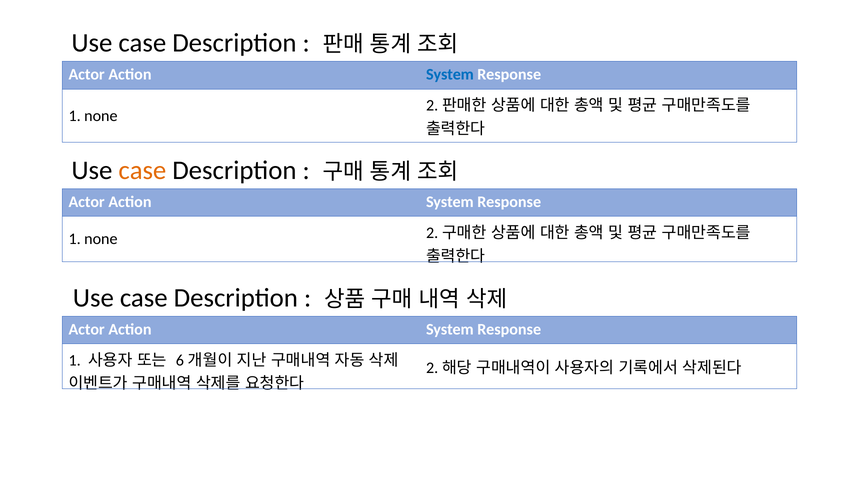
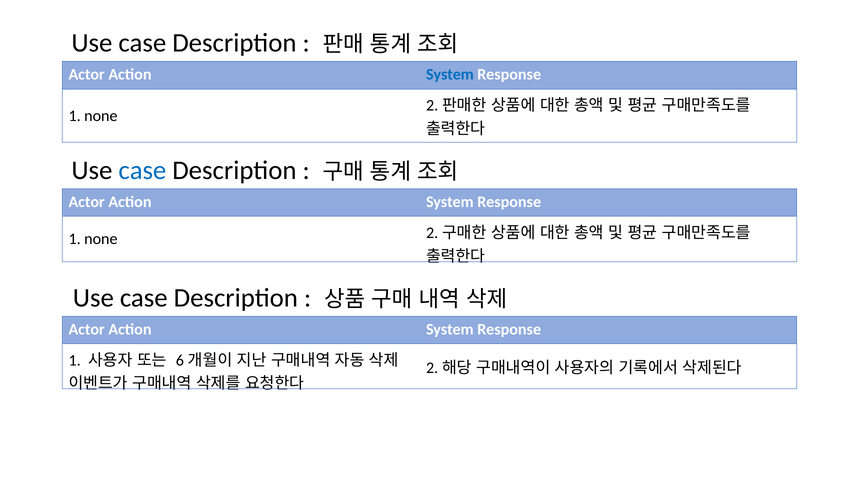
case colour: orange -> blue (142, 170)
